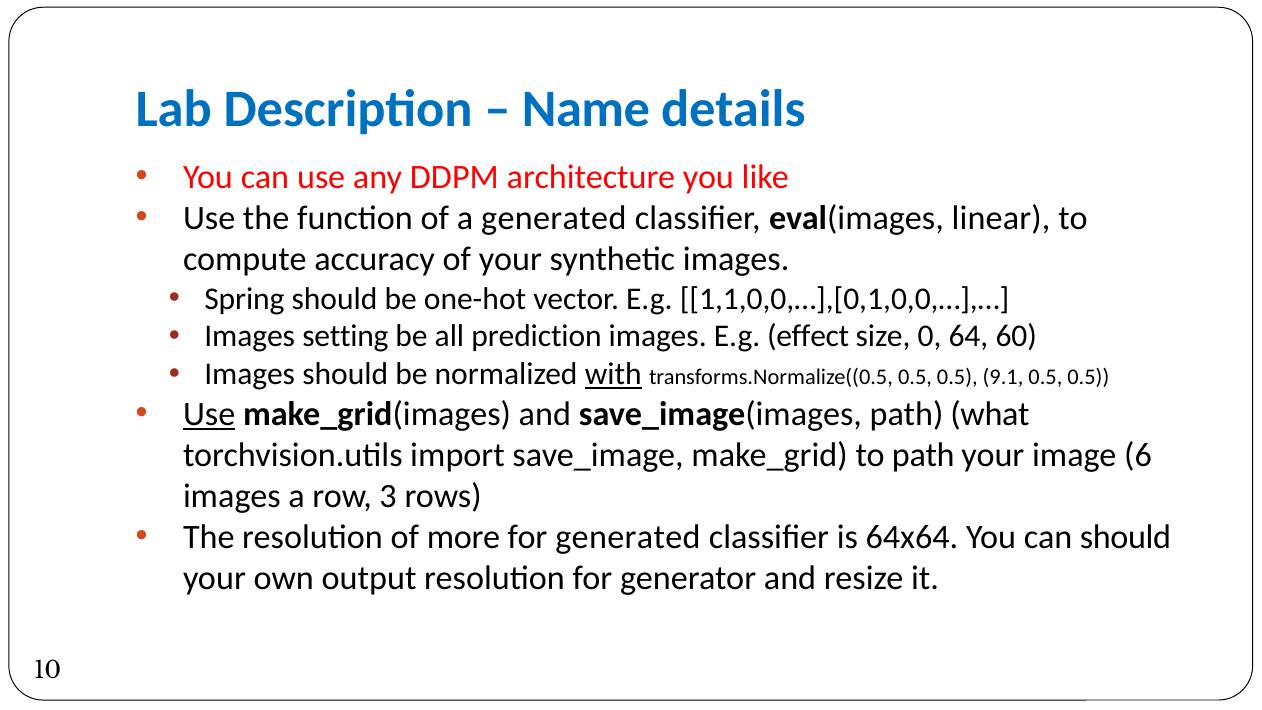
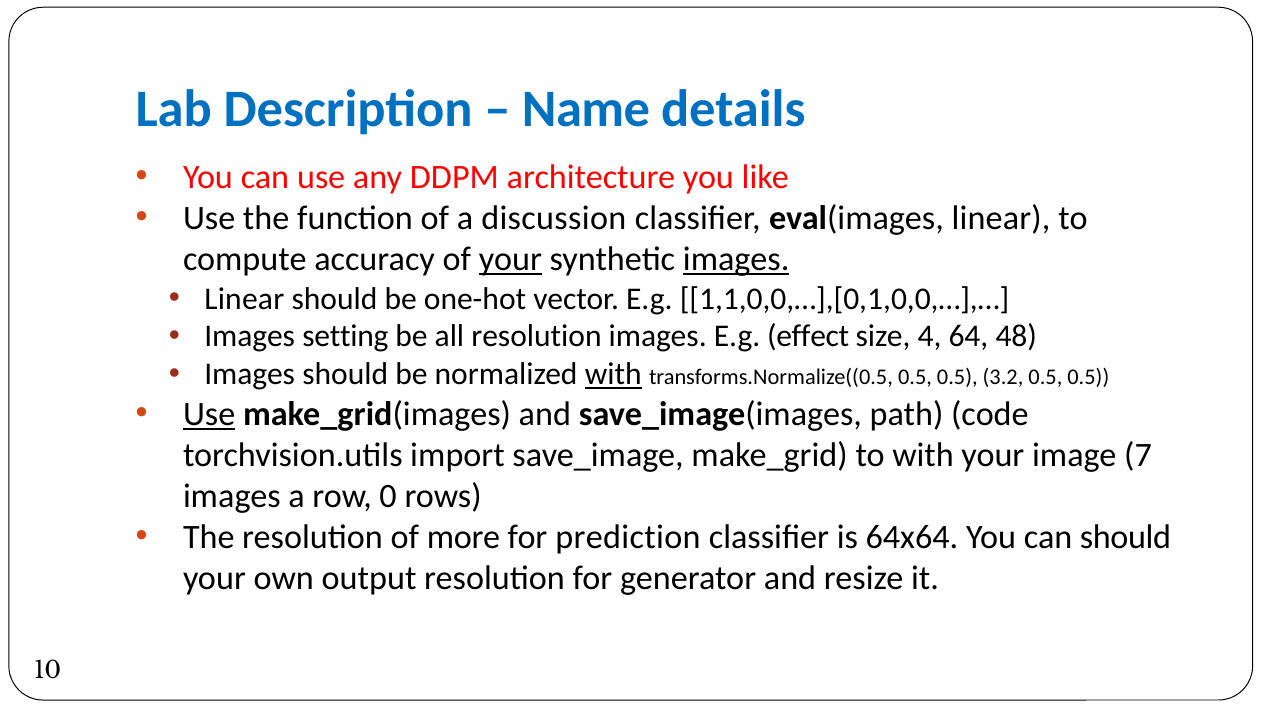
a generated: generated -> discussion (554, 218)
your underline: none -> present (510, 259)
images underline: none -> present (736, 259)
Spring: Spring -> Linear (244, 299)
all prediction: prediction -> resolution (536, 336)
0: 0 -> 4 (929, 336)
60: 60 -> 48 (1016, 336)
9.1: 9.1 -> 3.2 (1003, 377)
what: what -> code (990, 414)
to path: path -> with (923, 455)
6: 6 -> 7 (1138, 455)
3: 3 -> 0 (388, 496)
for generated: generated -> prediction (628, 537)
